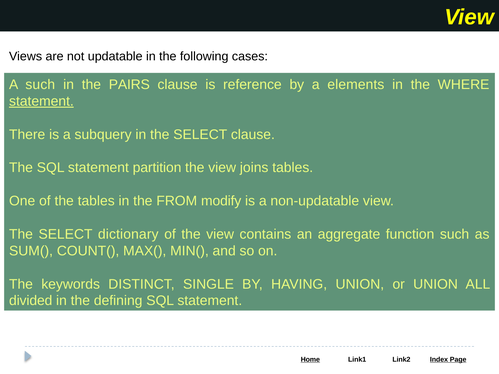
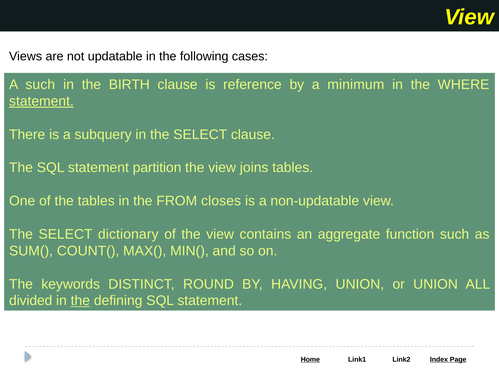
PAIRS: PAIRS -> BIRTH (129, 85)
elements: elements -> minimum (356, 85)
modify: modify -> closes (221, 201)
SINGLE: SINGLE -> ROUND (209, 284)
the underline: none -> present (80, 301)
